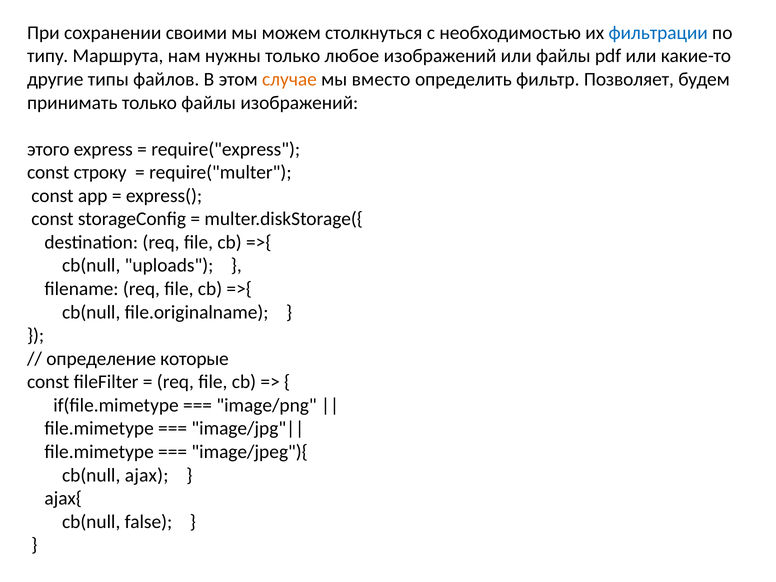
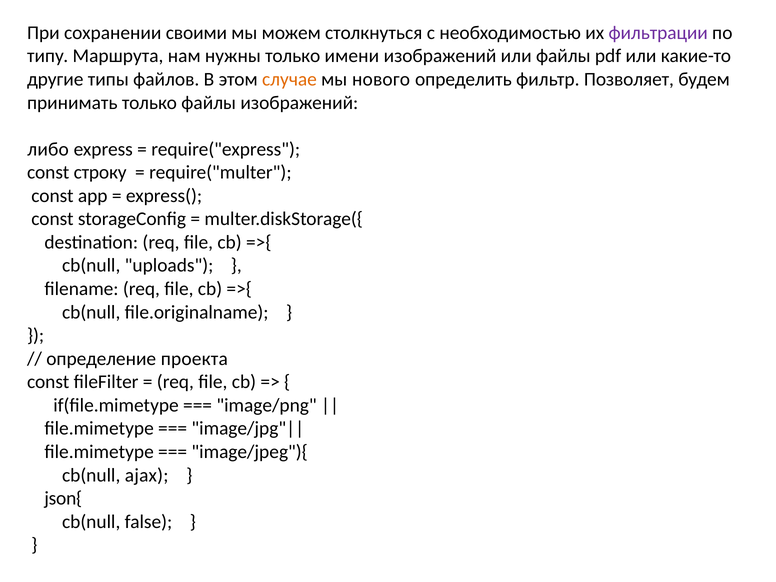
фильтрации colour: blue -> purple (658, 33)
любое: любое -> имени (352, 56)
вместо: вместо -> нового (381, 79)
этого: этого -> либо (48, 149)
которые: которые -> проекта (194, 359)
ajax{: ajax{ -> json{ (63, 498)
